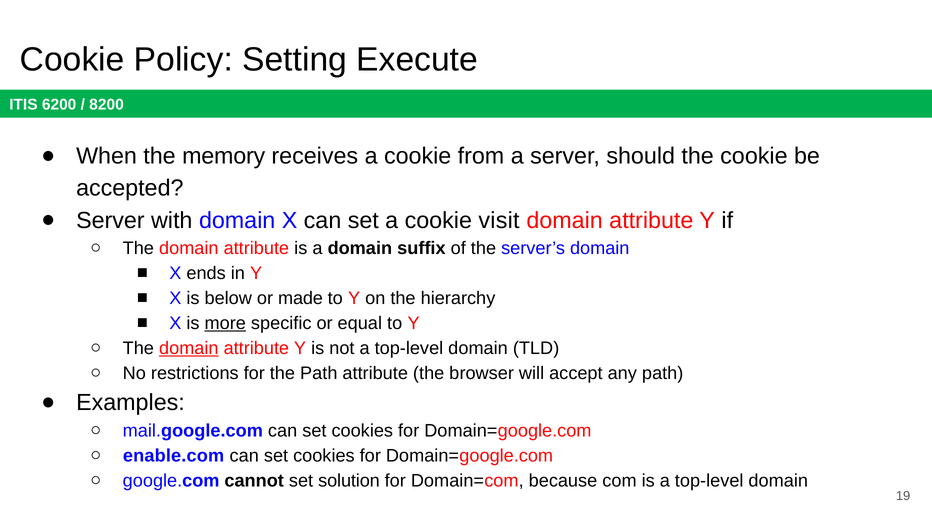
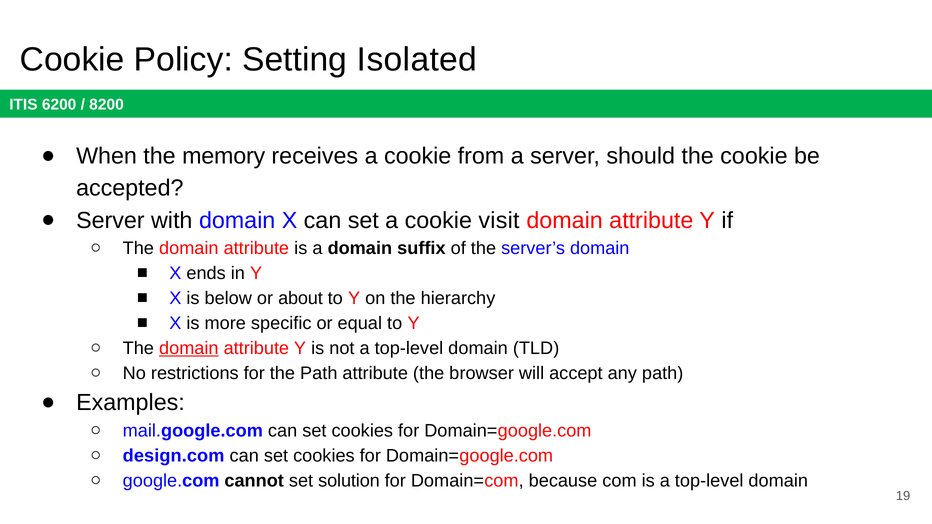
Execute: Execute -> Isolated (417, 59)
made: made -> about (300, 298)
more underline: present -> none (225, 323)
enable.com: enable.com -> design.com (174, 456)
